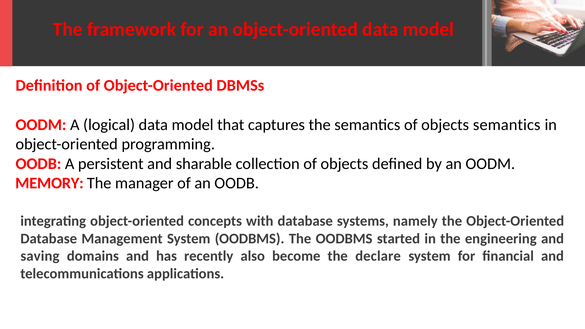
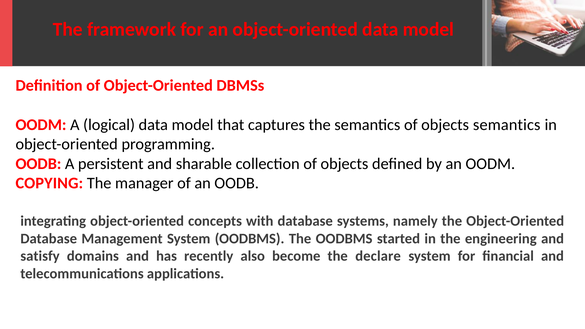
MEMORY: MEMORY -> COPYING (49, 183)
saving: saving -> satisfy (40, 256)
